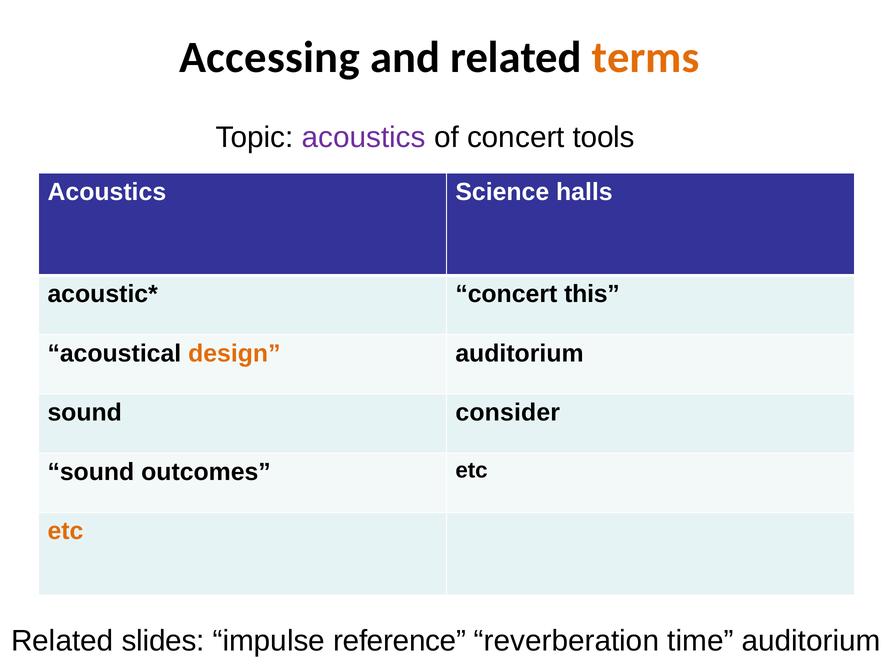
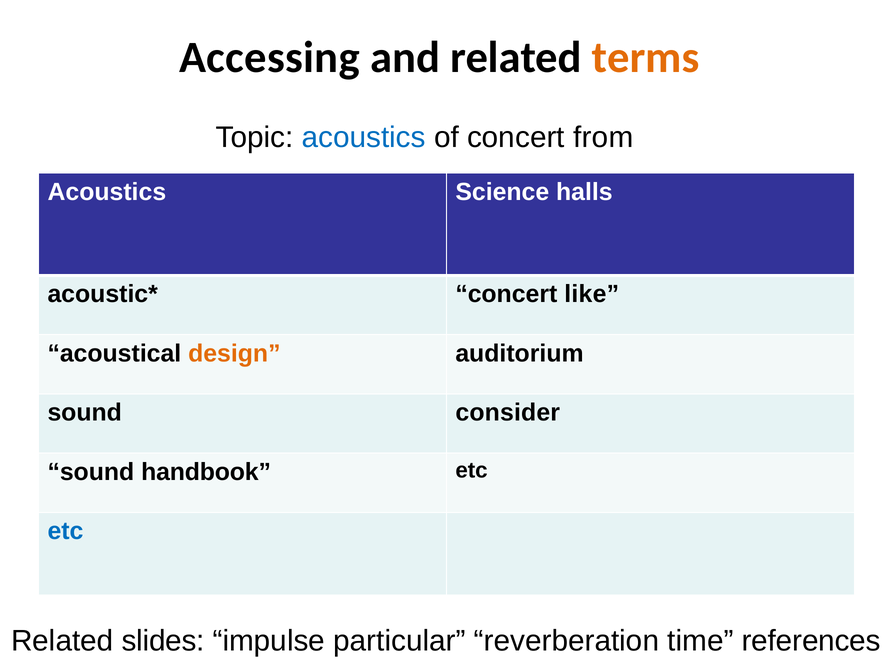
acoustics colour: purple -> blue (364, 137)
tools: tools -> from (603, 137)
this: this -> like (592, 294)
outcomes: outcomes -> handbook (206, 472)
etc colour: orange -> blue (65, 531)
reference: reference -> particular (399, 641)
time auditorium: auditorium -> references (811, 641)
